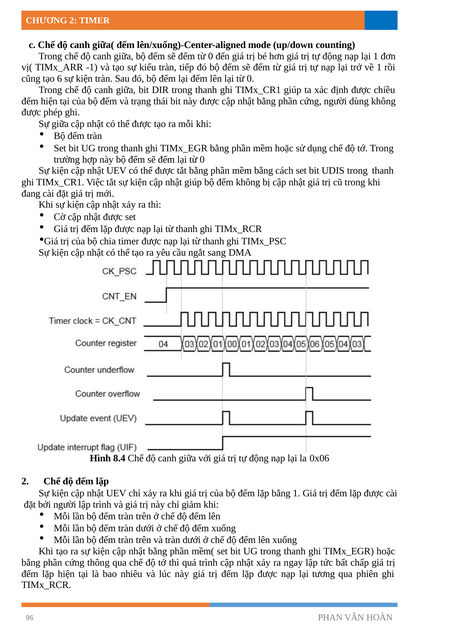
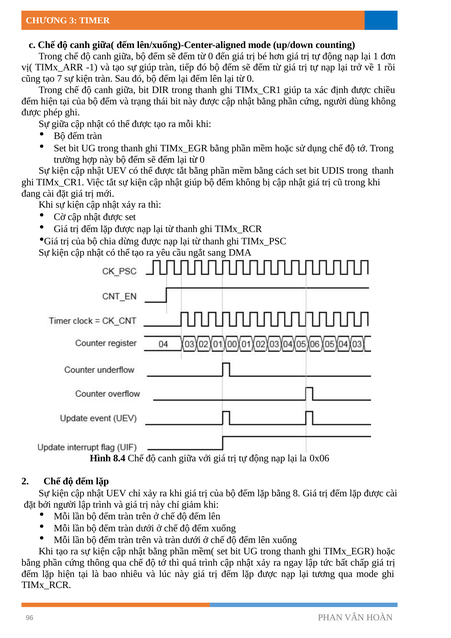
CHƯƠNG 2: 2 -> 3 (73, 20)
sự kiểu: kiểu -> giúp (148, 67)
6: 6 -> 7 (60, 79)
chia timer: timer -> dừng (129, 241)
bằng 1: 1 -> 8 (297, 493)
qua phiên: phiên -> mode (367, 574)
